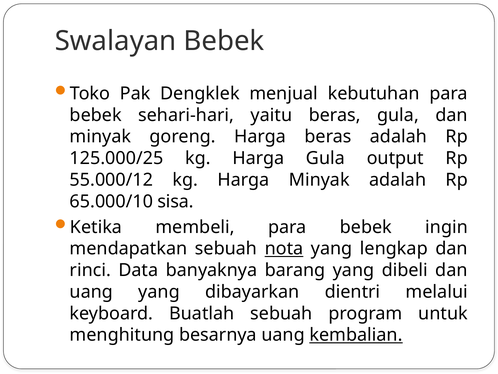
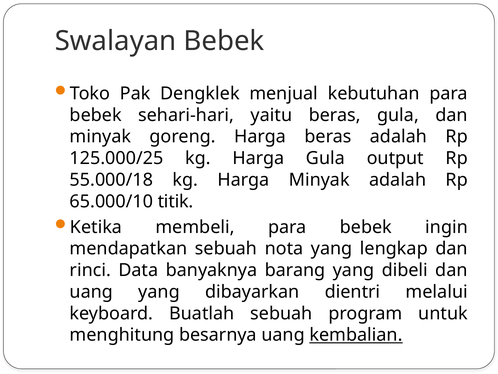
55.000/12: 55.000/12 -> 55.000/18 (111, 180)
sisa: sisa -> titik (176, 201)
nota underline: present -> none (284, 248)
